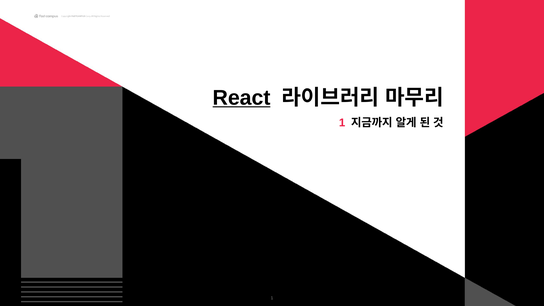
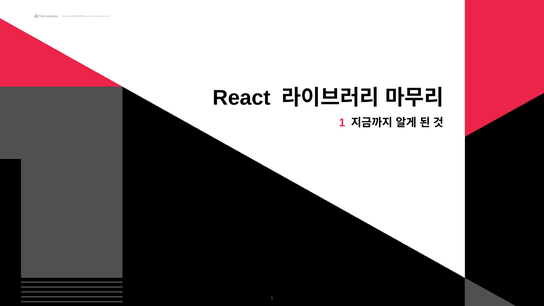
React underline: present -> none (242, 98)
